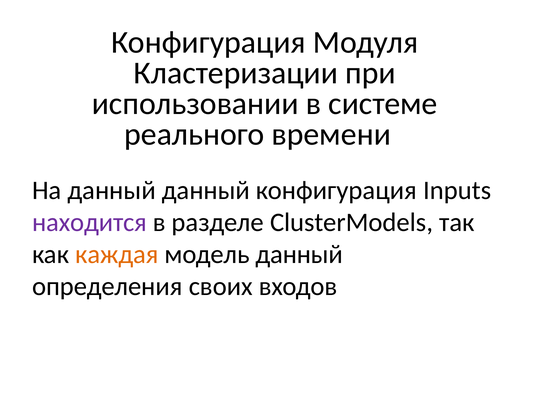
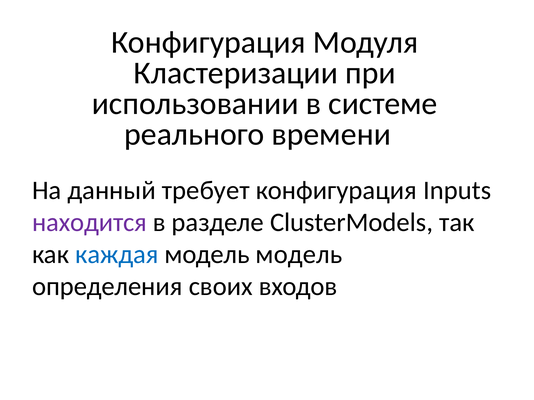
данный данный: данный -> требует (206, 191)
каждая colour: orange -> blue (117, 255)
модель данный: данный -> модель (299, 255)
